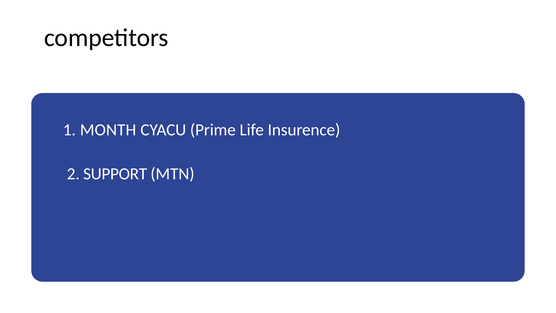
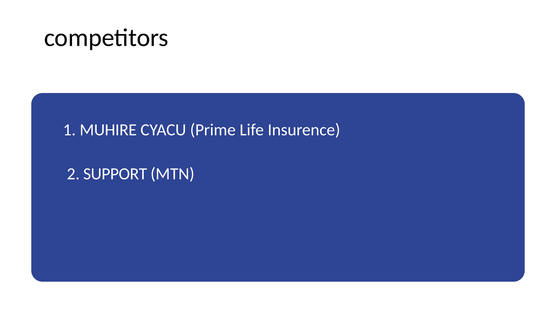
MONTH: MONTH -> MUHIRE (108, 130)
